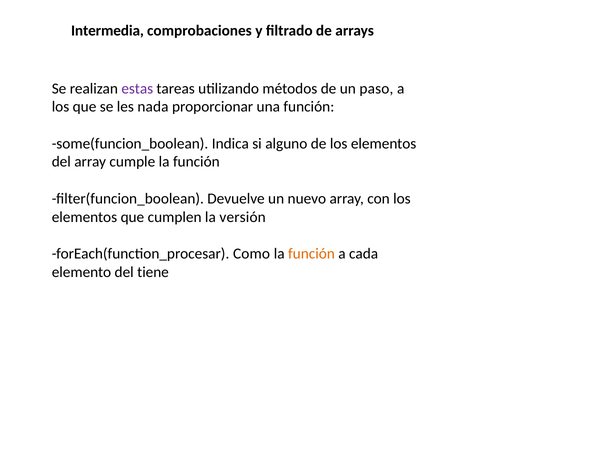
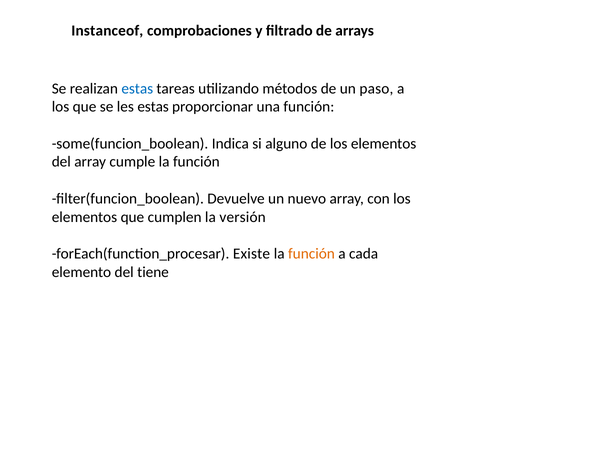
Intermedia: Intermedia -> Instanceof (107, 31)
estas colour: purple -> blue (137, 89)
les nada: nada -> estas (153, 107)
Como: Como -> Existe (251, 254)
